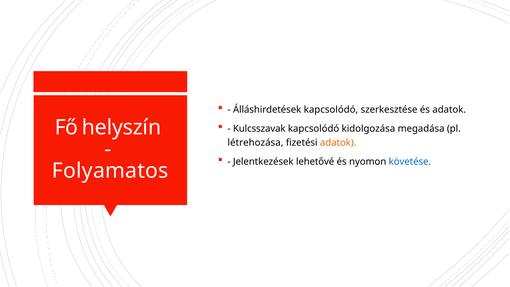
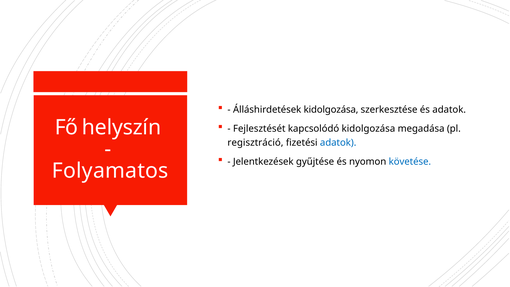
Álláshirdetések kapcsolódó: kapcsolódó -> kidolgozása (331, 110)
Kulcsszavak: Kulcsszavak -> Fejlesztését (259, 129)
létrehozása: létrehozása -> regisztráció (255, 143)
adatok colour: orange -> blue (338, 143)
lehetővé: lehetővé -> gyűjtése (315, 162)
